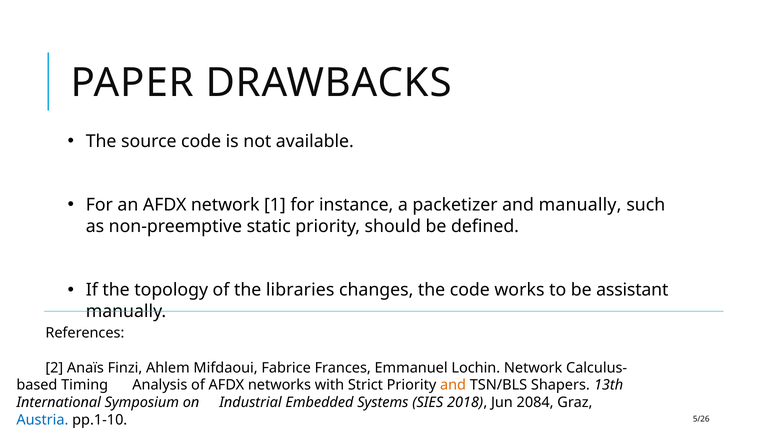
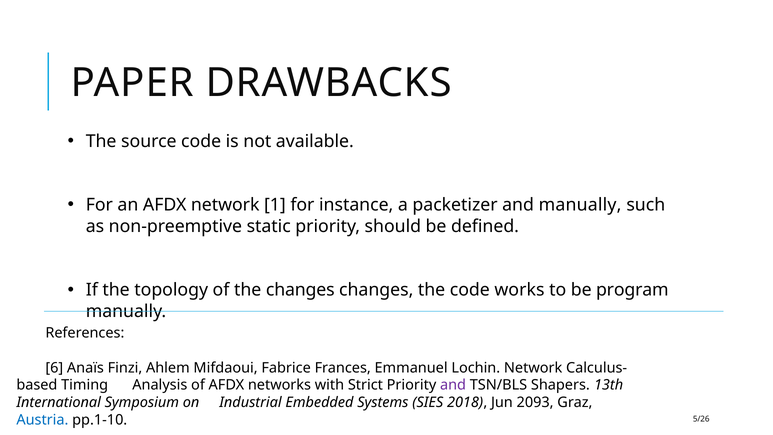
the libraries: libraries -> changes (300, 290)
assistant: assistant -> program (632, 290)
2: 2 -> 6 (54, 368)
and colour: orange -> purple (453, 385)
2084: 2084 -> 2093 (535, 402)
